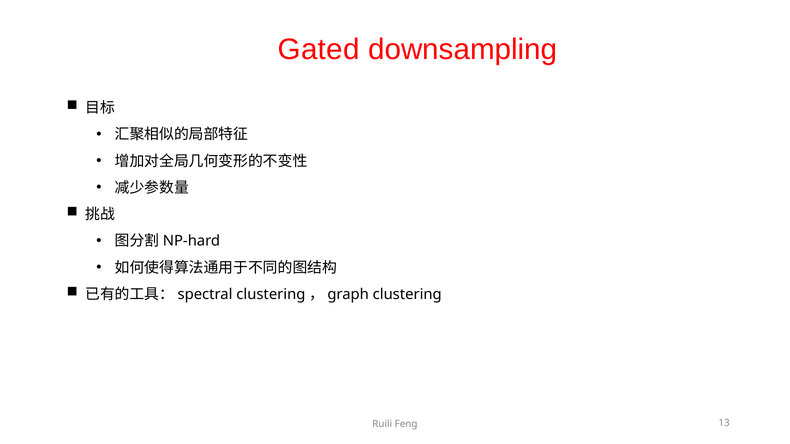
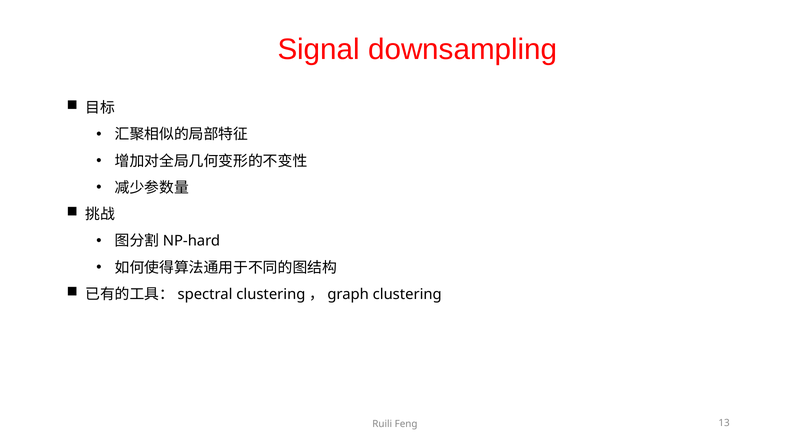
Gated: Gated -> Signal (319, 50)
